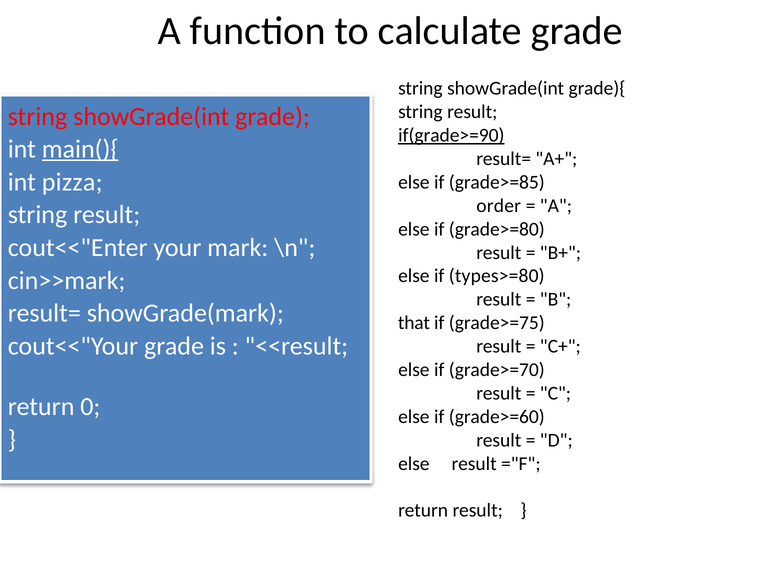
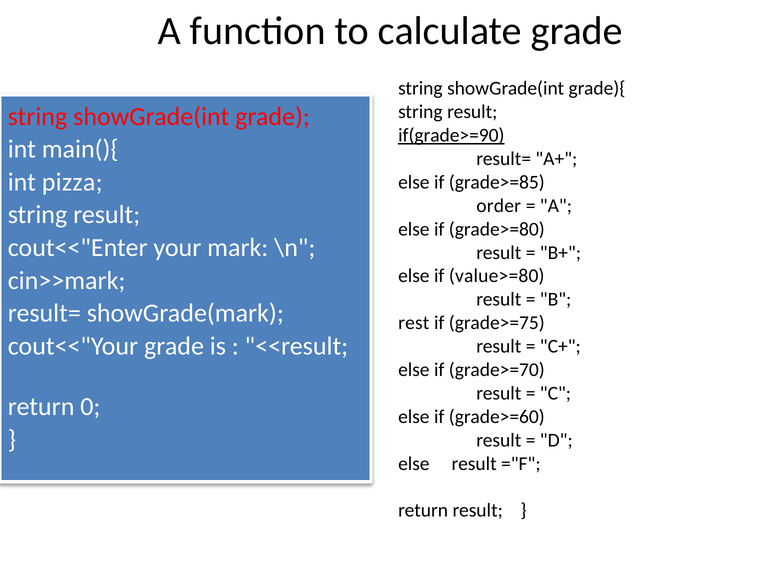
main(){ underline: present -> none (80, 149)
types>=80: types>=80 -> value>=80 (497, 276)
that: that -> rest (414, 323)
